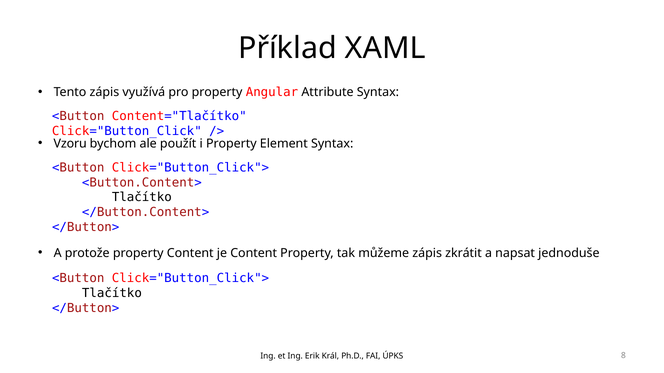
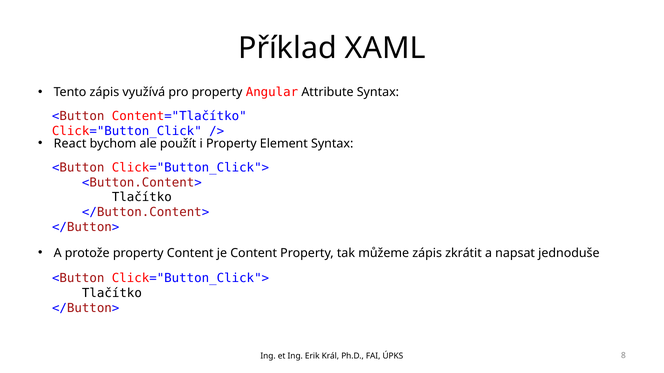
Vzoru: Vzoru -> React (70, 144)
